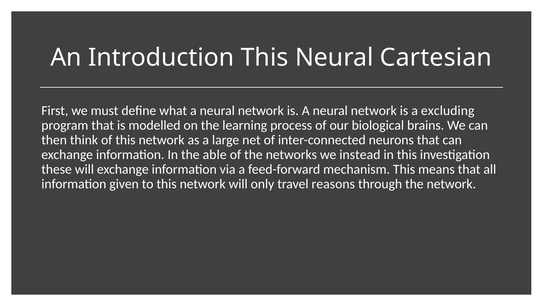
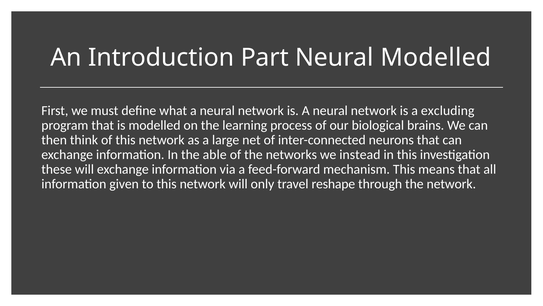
Introduction This: This -> Part (265, 58)
Neural Cartesian: Cartesian -> Modelled (436, 58)
reasons: reasons -> reshape (333, 184)
